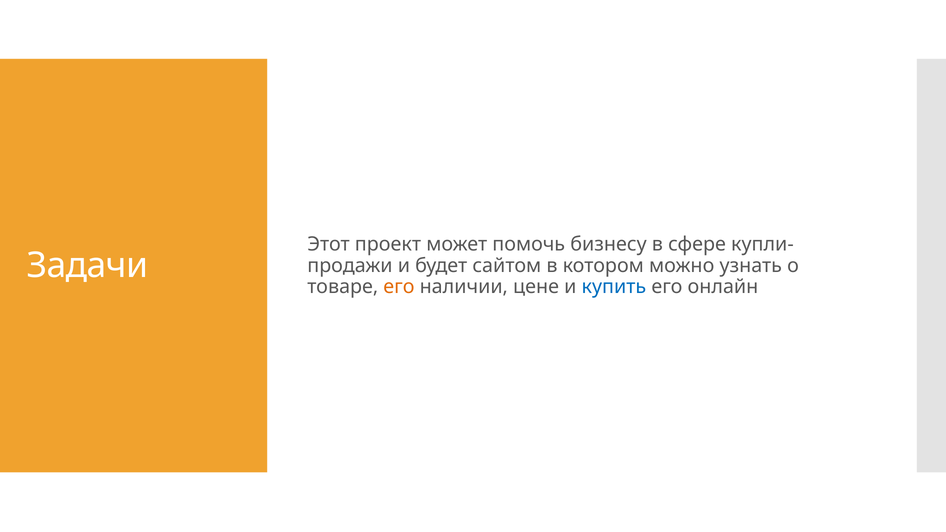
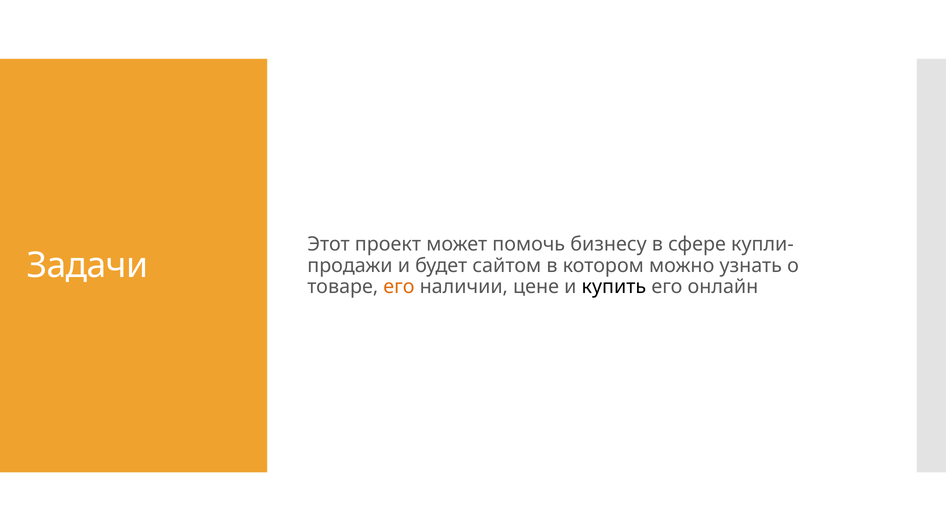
купить colour: blue -> black (614, 287)
